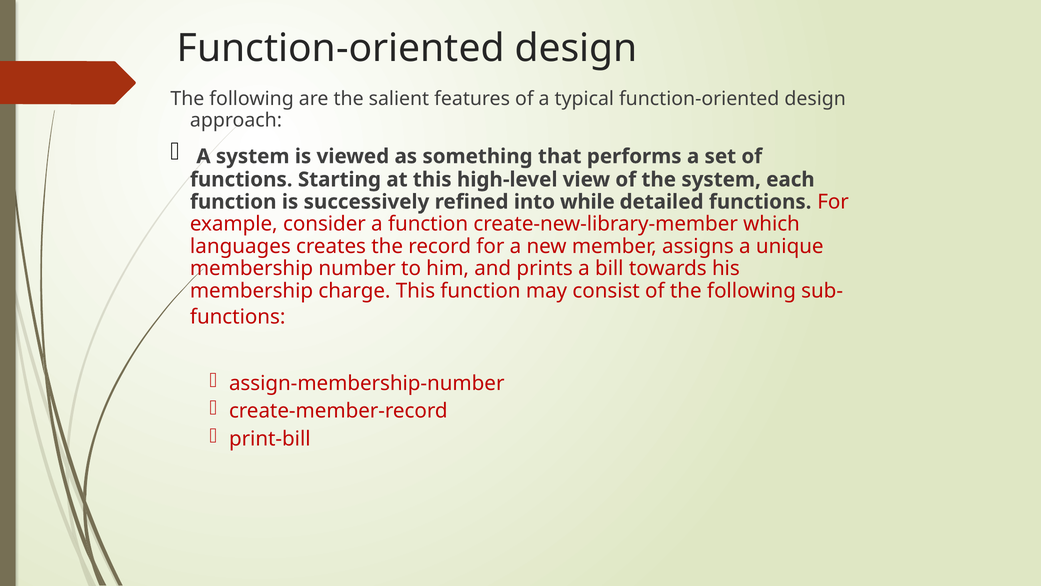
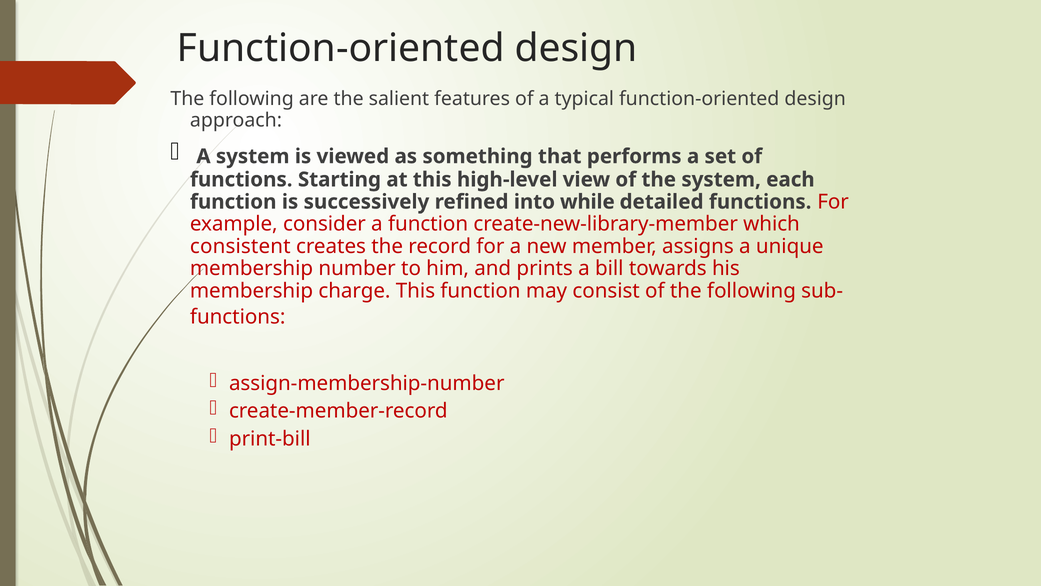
languages: languages -> consistent (240, 246)
